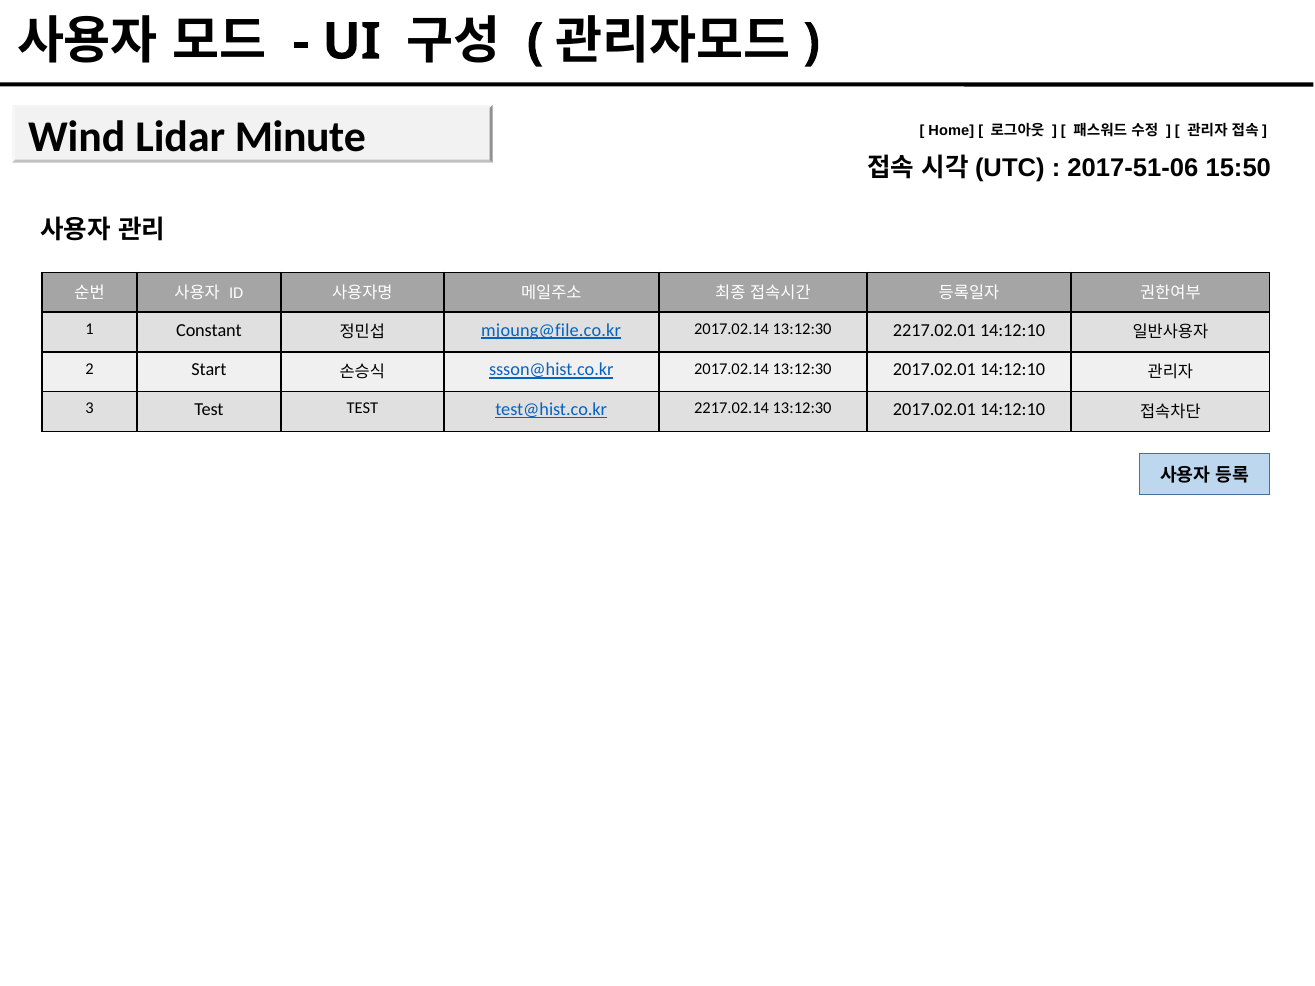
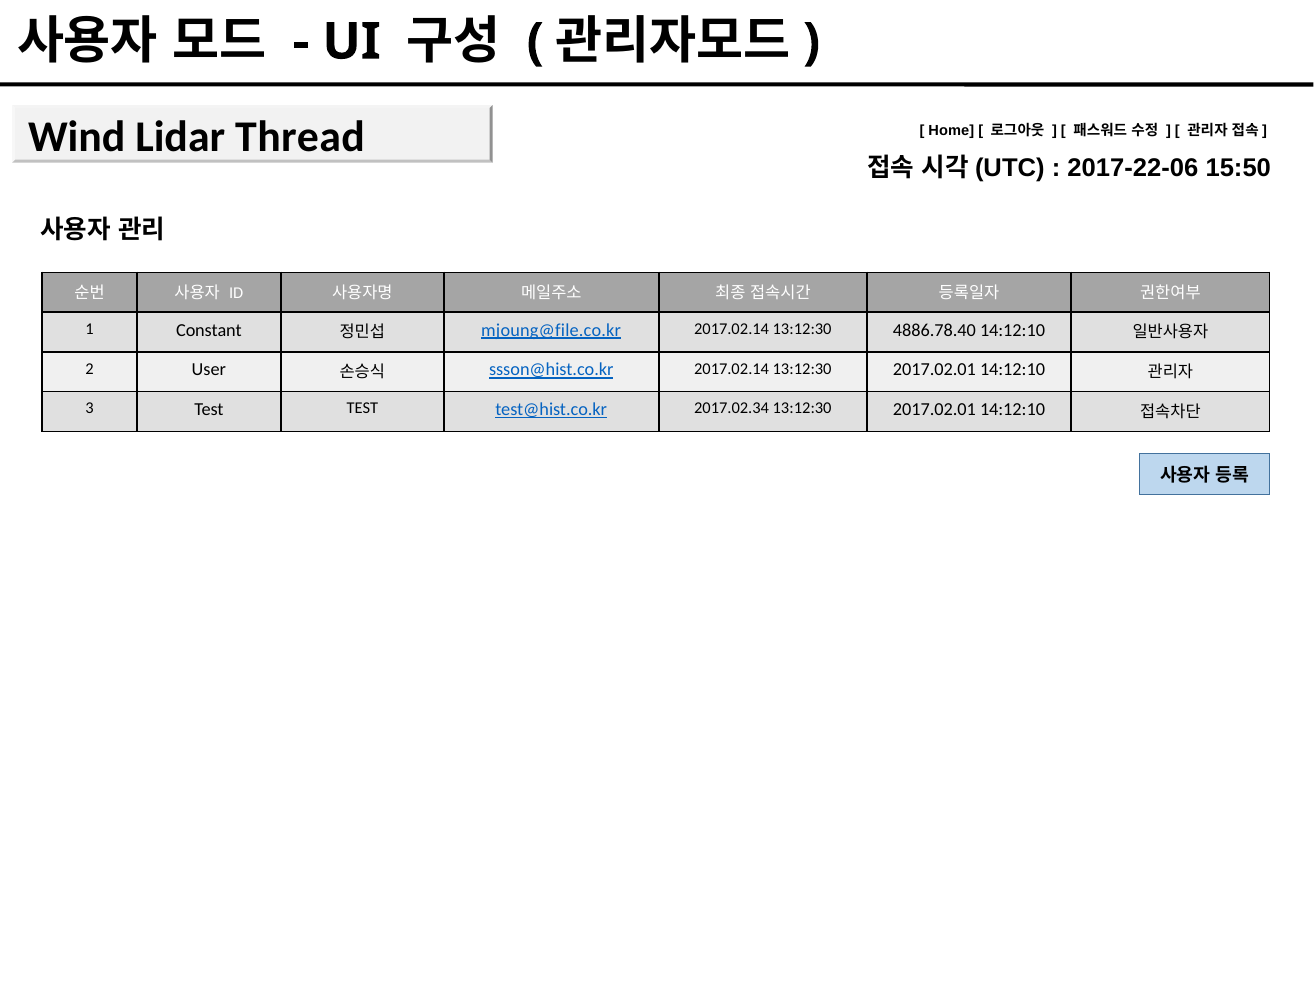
Minute: Minute -> Thread (300, 137)
2017-51-06: 2017-51-06 -> 2017-22-06 (1133, 168)
2217.02.01: 2217.02.01 -> 4886.78.40 (934, 330)
Start: Start -> User (209, 370)
2217.02.14: 2217.02.14 -> 2017.02.34 (732, 408)
